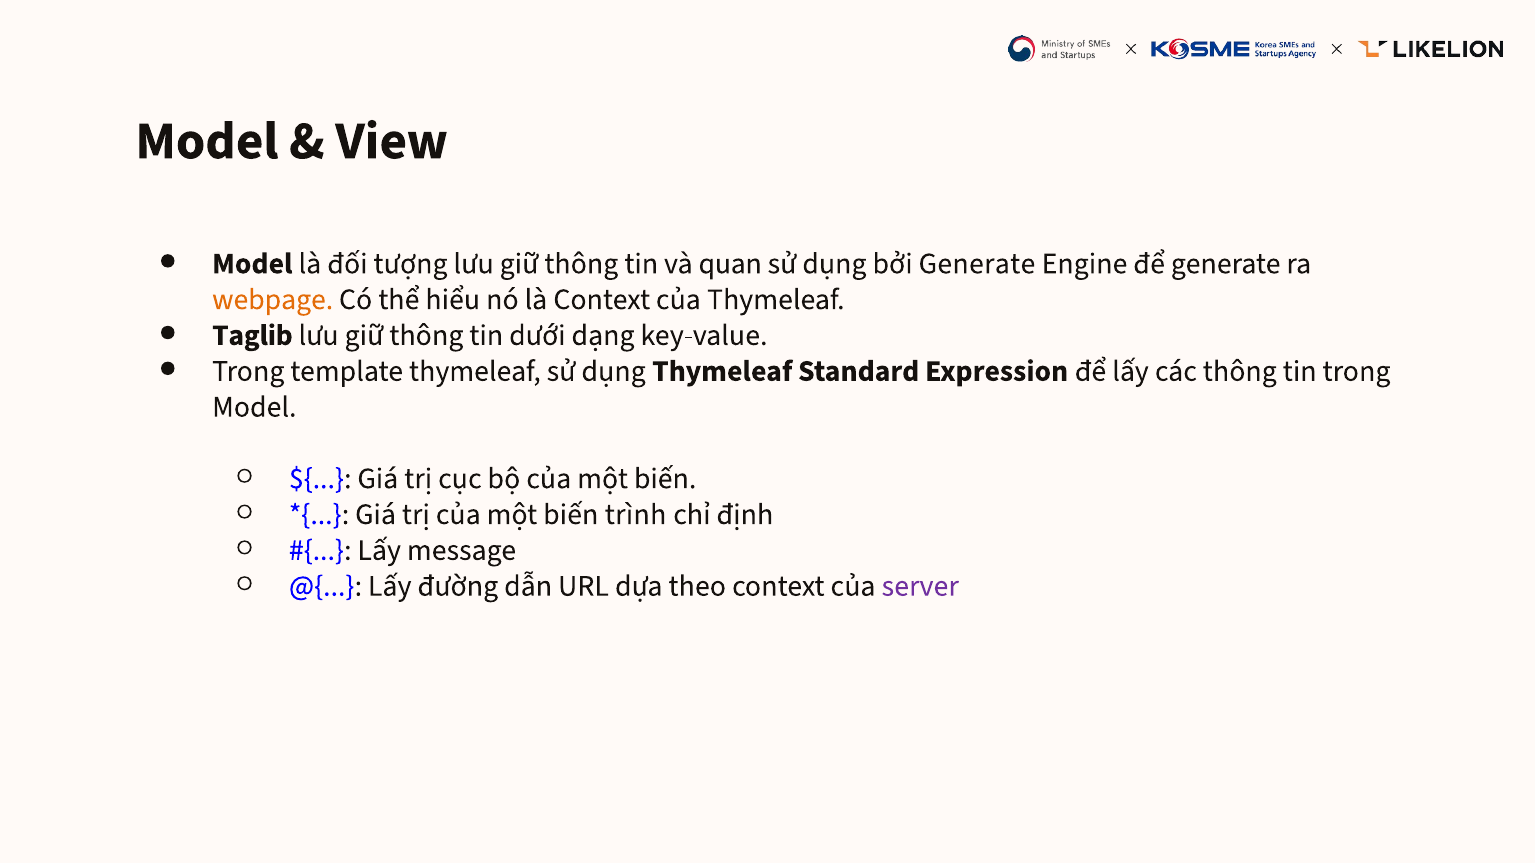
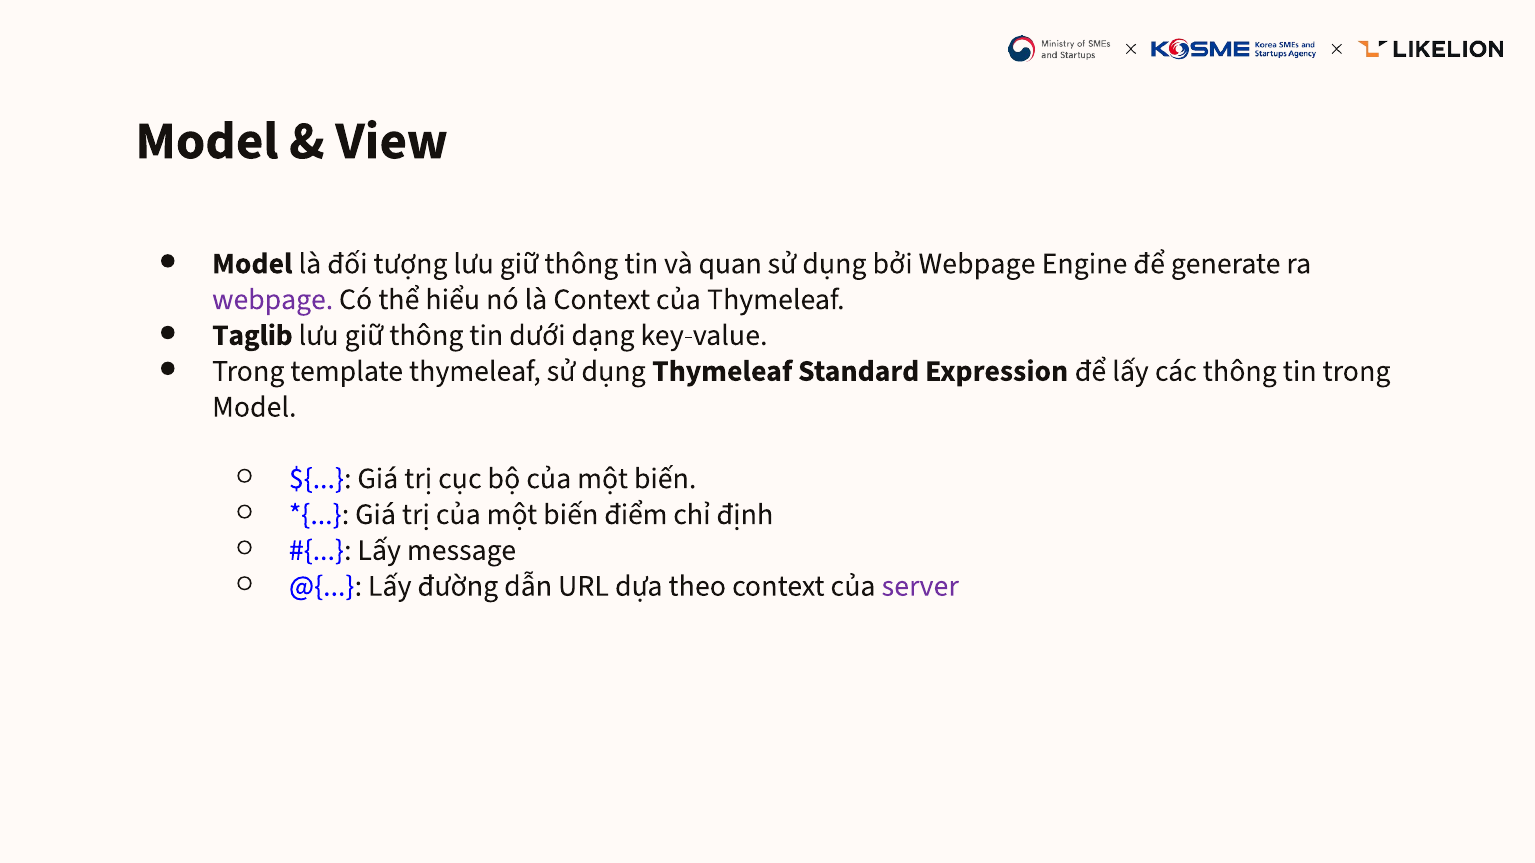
bởi Generate: Generate -> Webpage (977, 264)
webpage colour: orange -> purple (273, 299)
trình: trình -> điểm (636, 514)
